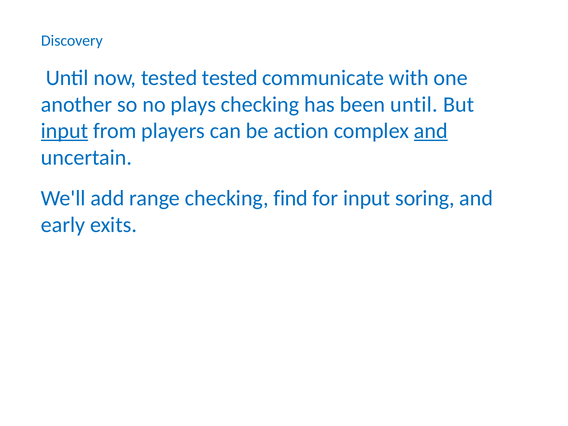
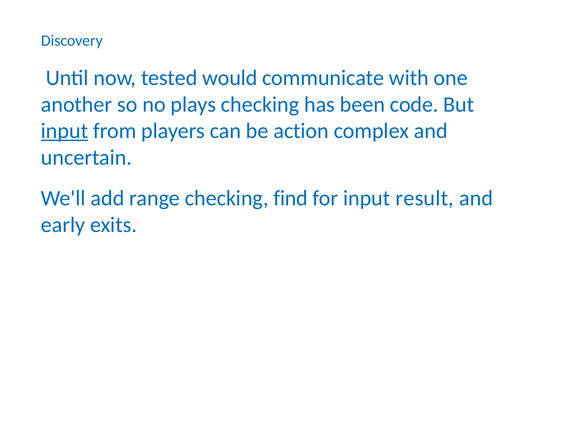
tested tested: tested -> would (230, 78)
been until: until -> code (414, 104)
and underline: present -> none (431, 131)
soring: soring -> result (425, 198)
